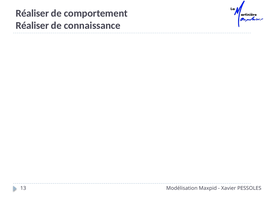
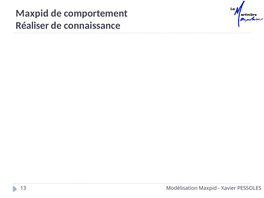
Réaliser: Réaliser -> Maxpid (32, 13)
